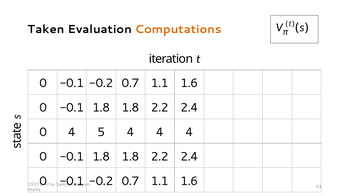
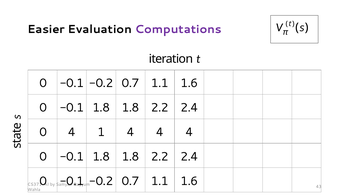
Taken: Taken -> Easier (46, 29)
Computations colour: orange -> purple (178, 29)
5: 5 -> 1 (101, 132)
